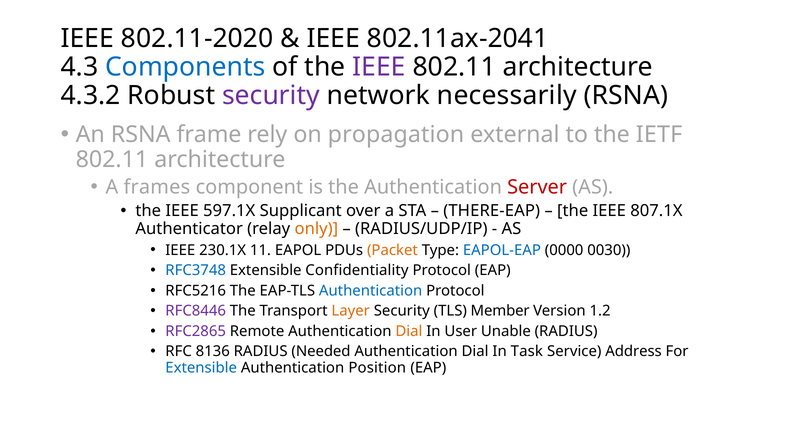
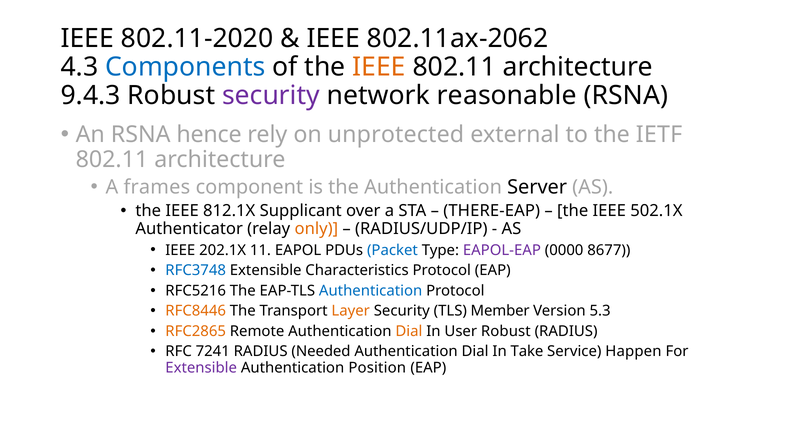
802.11ax-2041: 802.11ax-2041 -> 802.11ax-2062 (458, 38)
IEEE colour: purple -> orange (379, 67)
4.3.2: 4.3.2 -> 9.4.3 (91, 96)
necessarily: necessarily -> reasonable (507, 96)
frame: frame -> hence (209, 135)
propagation: propagation -> unprotected (396, 135)
Server colour: red -> black (537, 187)
597.1X: 597.1X -> 812.1X (229, 211)
807.1X: 807.1X -> 502.1X (656, 211)
230.1X: 230.1X -> 202.1X (223, 250)
Packet colour: orange -> blue (392, 250)
EAPOL-EAP colour: blue -> purple (502, 250)
0030: 0030 -> 8677 (609, 250)
Confidentiality: Confidentiality -> Characteristics (357, 271)
RFC8446 colour: purple -> orange (196, 311)
1.2: 1.2 -> 5.3 (600, 311)
RFC2865 colour: purple -> orange (196, 331)
User Unable: Unable -> Robust (506, 331)
8136: 8136 -> 7241 (213, 352)
Task: Task -> Take (527, 352)
Address: Address -> Happen (633, 352)
Extensible colour: blue -> purple (201, 368)
